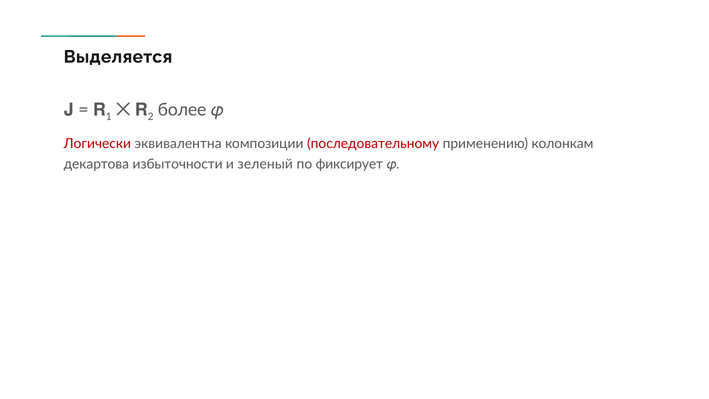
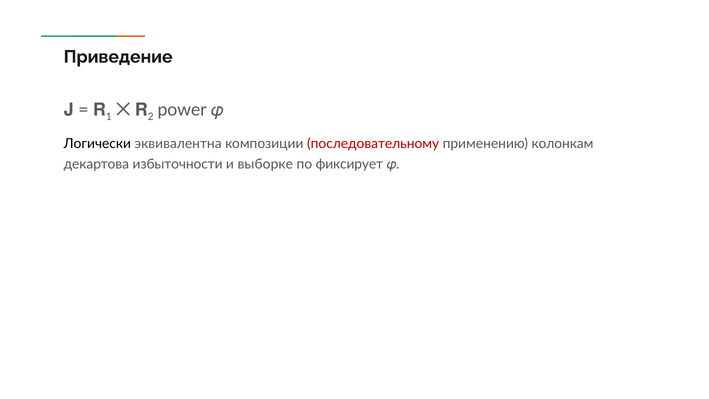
Выделяется: Выделяется -> Приведение (118, 57)
более: более -> power (182, 110)
Логически colour: red -> black (97, 144)
зеленый: зеленый -> выборке (265, 164)
